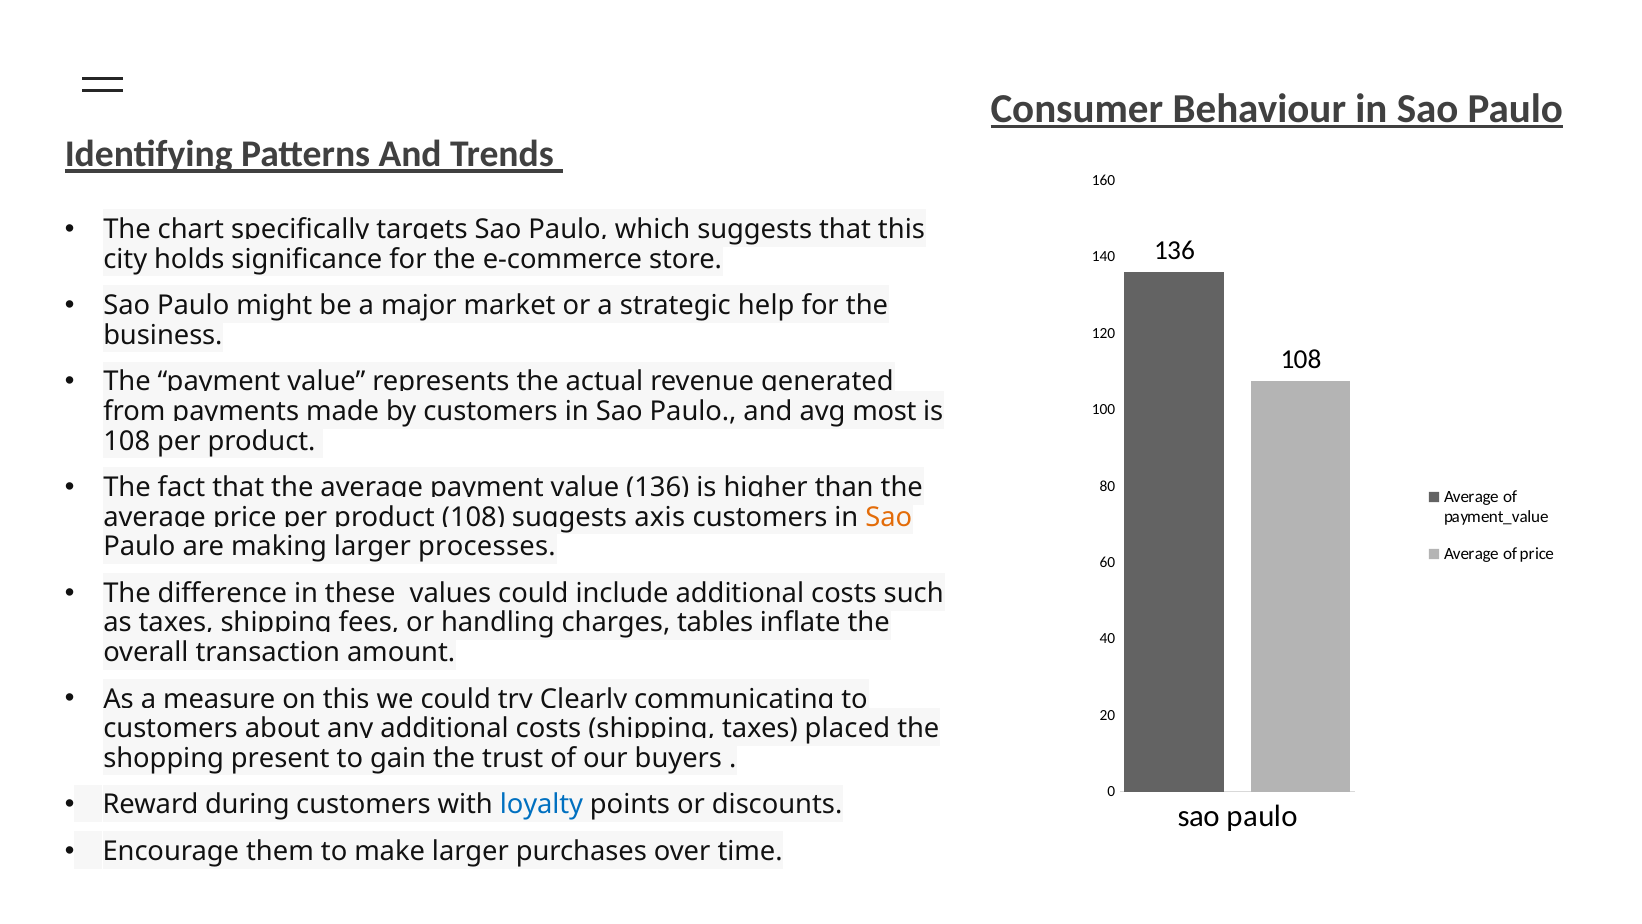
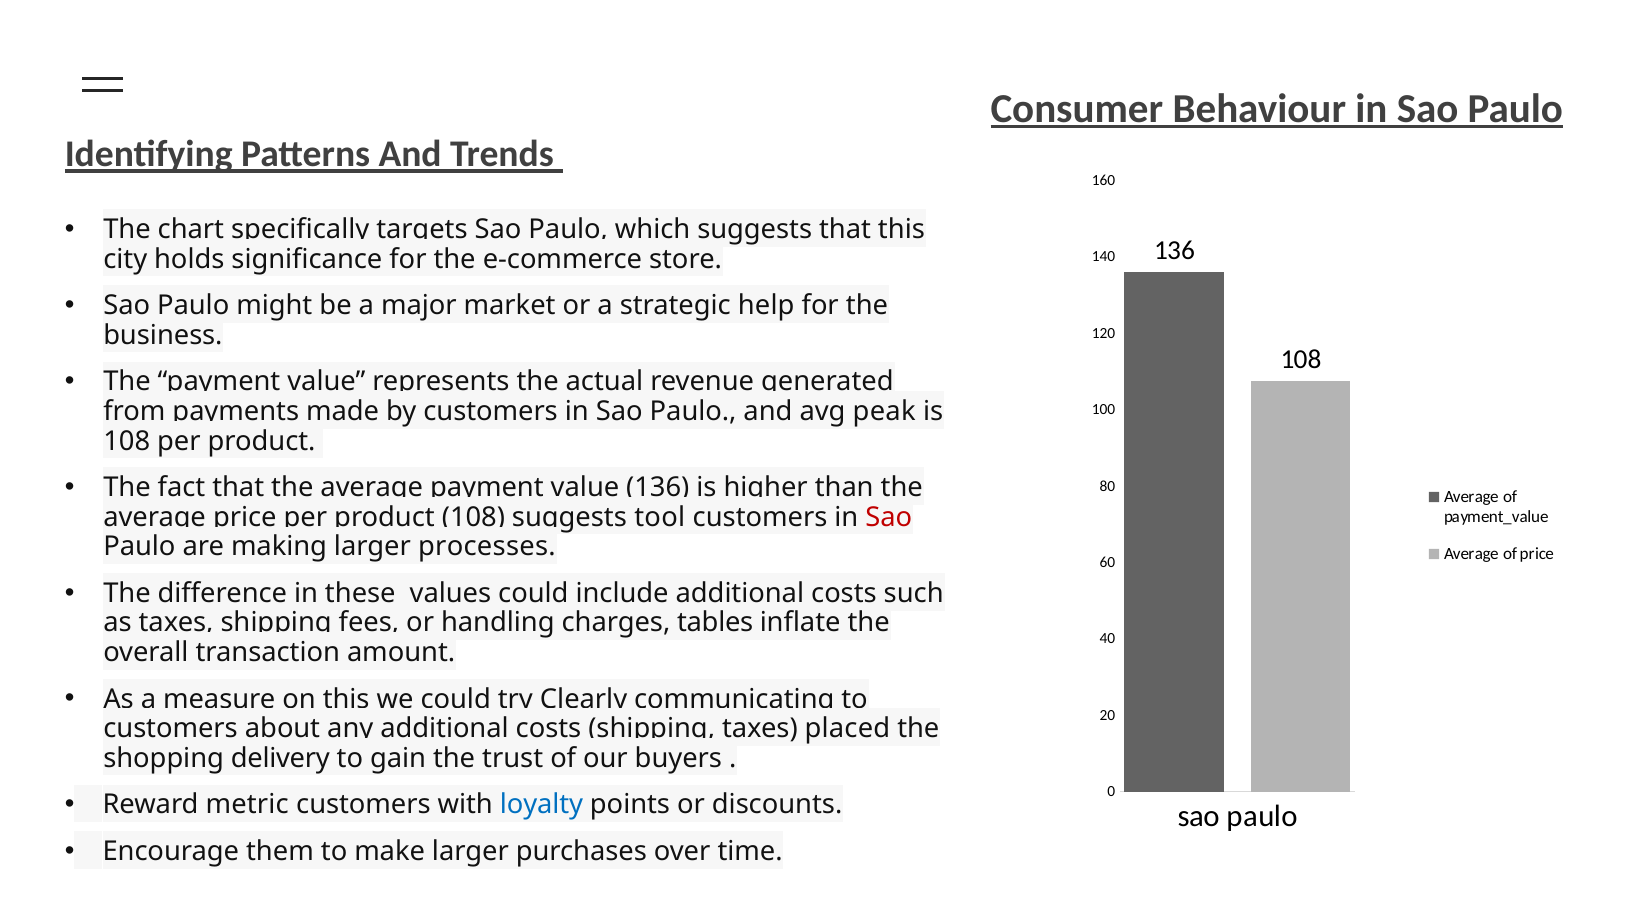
most: most -> peak (884, 411)
axis: axis -> tool (660, 517)
Sao colour: orange -> red (889, 517)
present: present -> delivery (280, 758)
during: during -> metric (247, 805)
